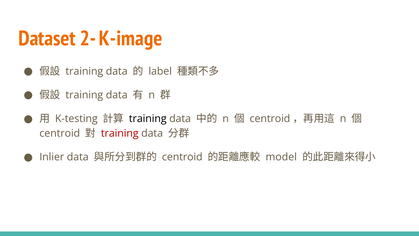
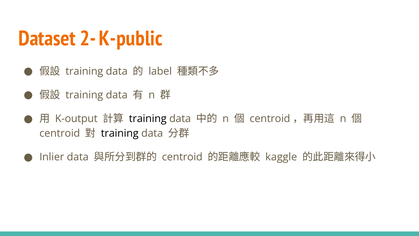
K-image: K-image -> K-public (131, 39)
K-testing: K-testing -> K-output (76, 119)
training colour: red -> black (120, 133)
model: model -> kaggle (281, 157)
